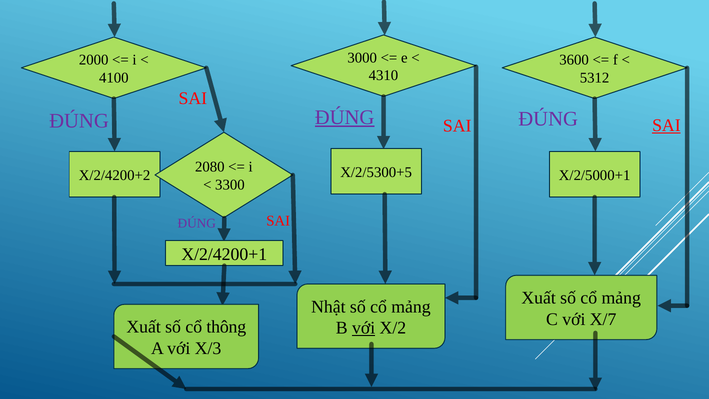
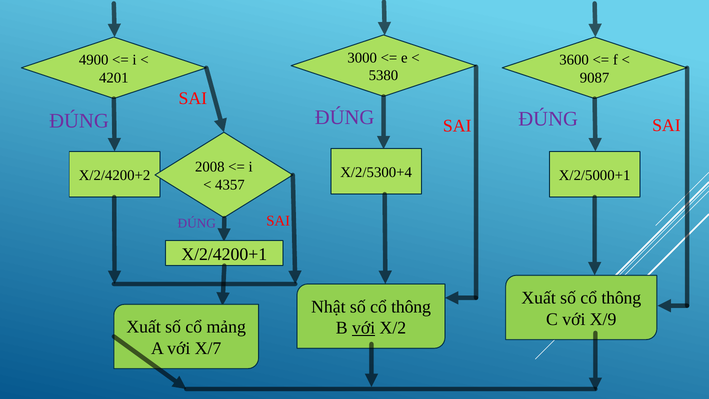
2000: 2000 -> 4900 (94, 60)
4310: 4310 -> 5380 (383, 76)
4100: 4100 -> 4201 (114, 78)
5312: 5312 -> 9087 (595, 78)
ĐÚNG underline: present -> none (345, 117)
SAI underline: present -> none (666, 125)
2080: 2080 -> 2008 (210, 167)
X/2/5300+5: X/2/5300+5 -> X/2/5300+4 (376, 172)
3300: 3300 -> 4357 (230, 185)
Xuất số cổ mảng: mảng -> thông (621, 298)
mảng: mảng -> thông (411, 307)
X/7: X/7 -> X/9 (603, 319)
thông: thông -> mảng (226, 327)
X/3: X/3 -> X/7 (208, 348)
